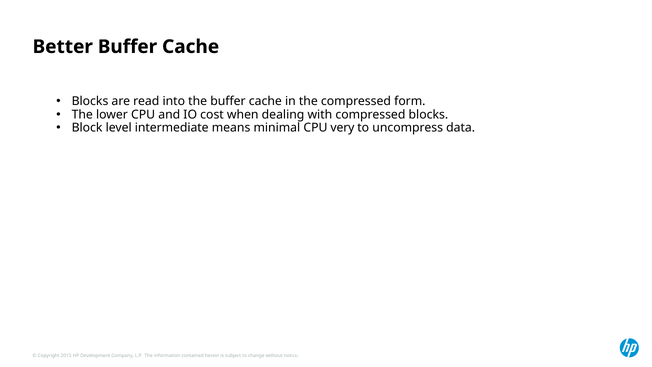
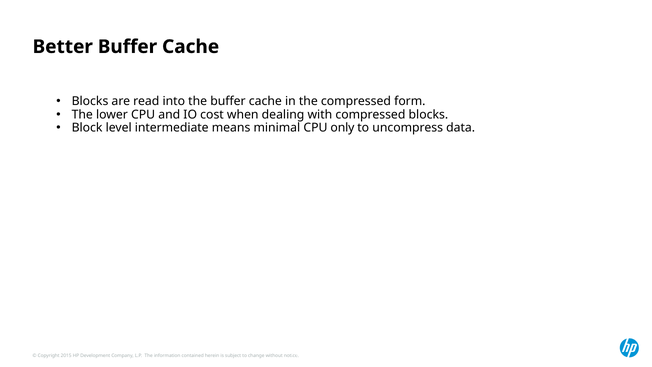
very: very -> only (342, 128)
